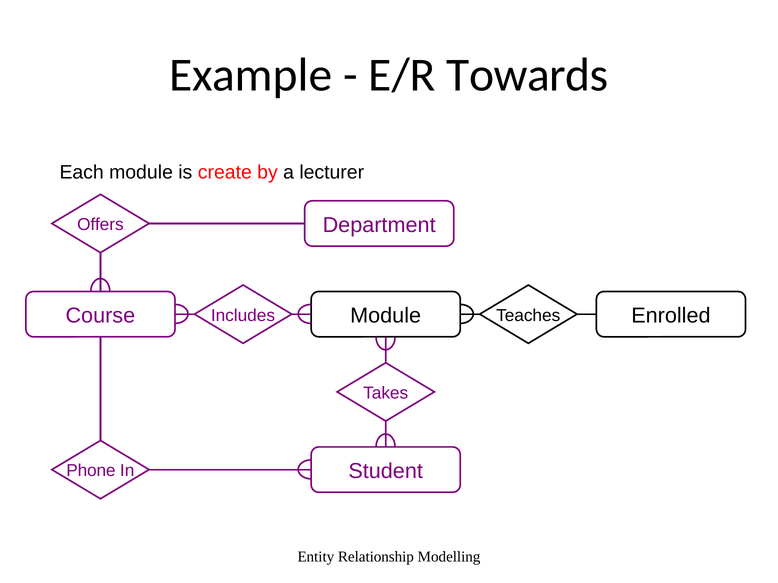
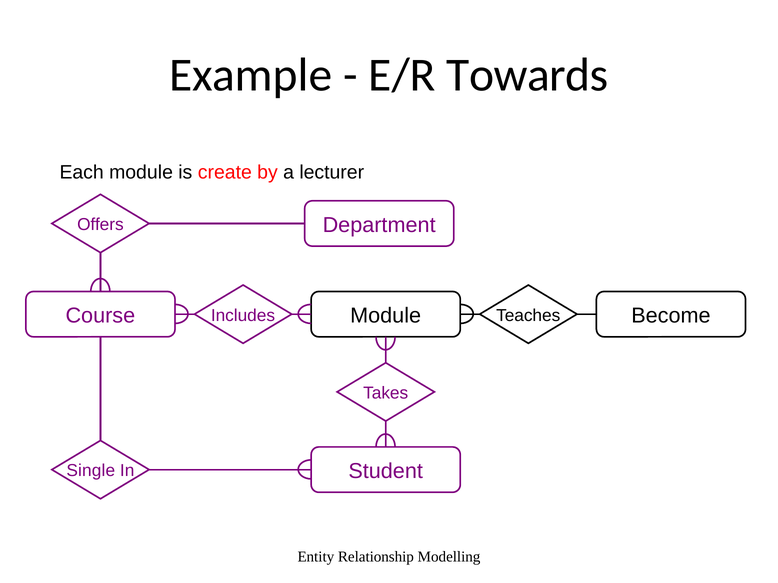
Enrolled: Enrolled -> Become (671, 316)
Phone: Phone -> Single (91, 471)
